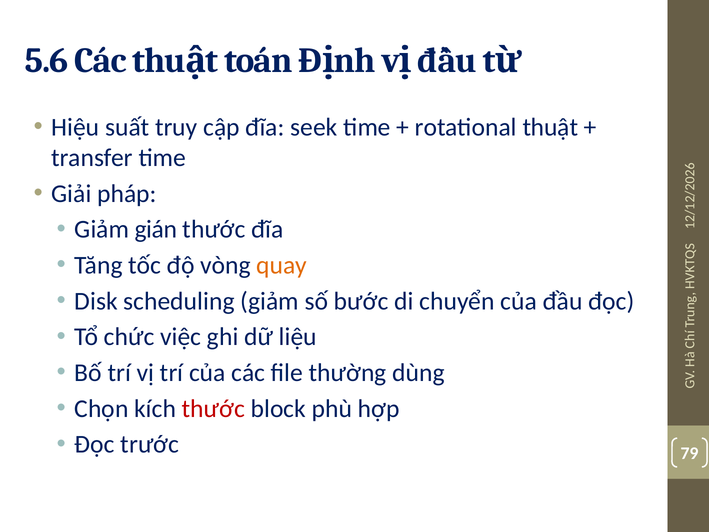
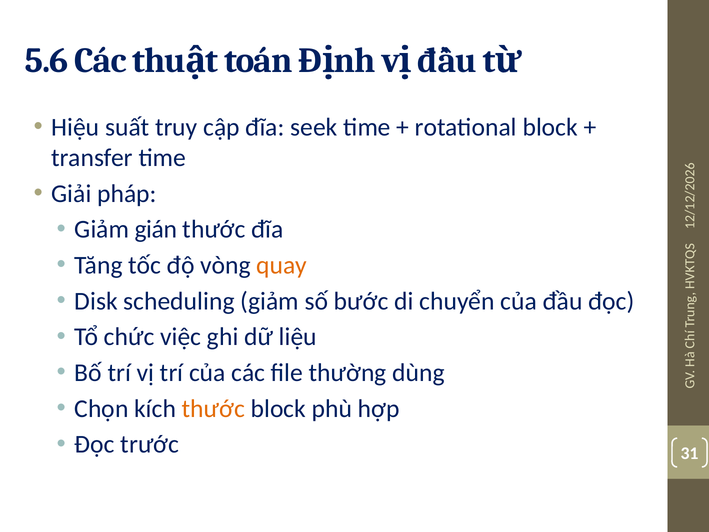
rotational thuật: thuật -> block (550, 127)
thước colour: red -> orange (213, 408)
79: 79 -> 31 (689, 453)
